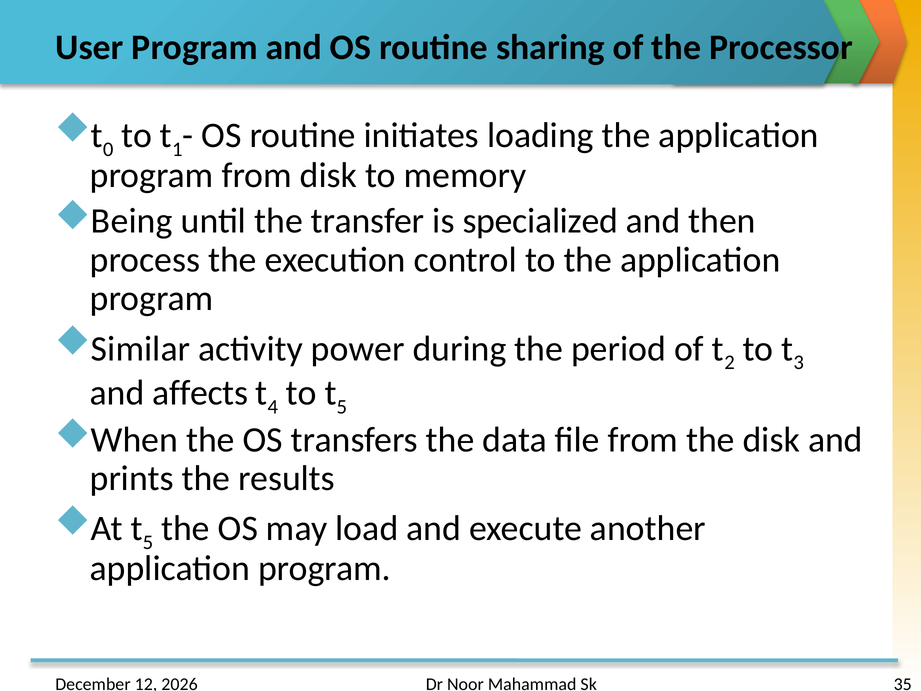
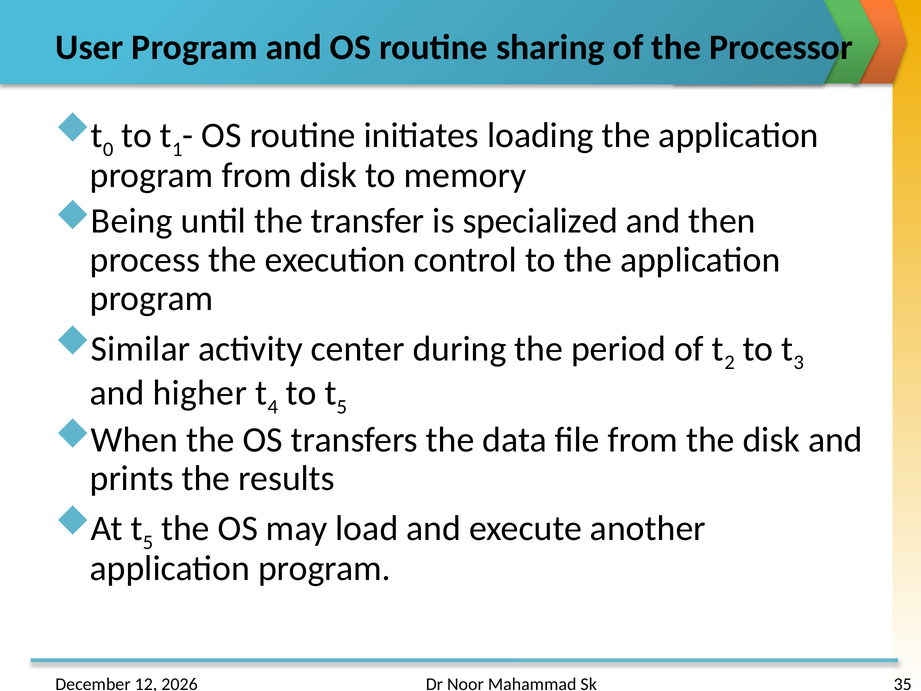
power: power -> center (358, 349)
affects: affects -> higher (200, 393)
